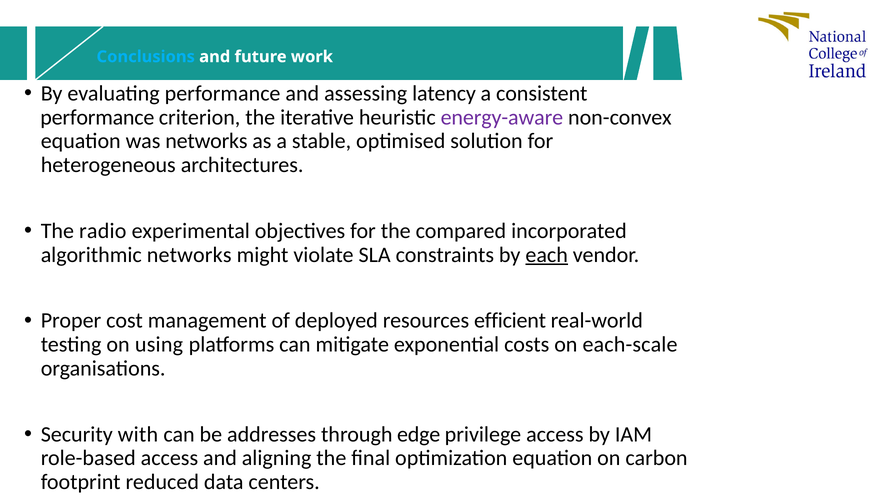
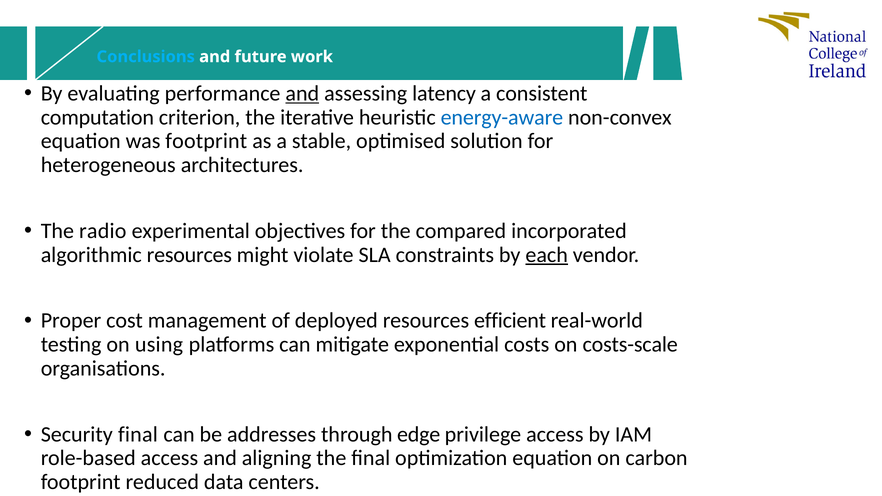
and underline: none -> present (302, 94)
performance: performance -> computation (97, 117)
energy-aware colour: purple -> blue (502, 117)
was networks: networks -> footprint (206, 141)
algorithmic networks: networks -> resources (189, 255)
each-scale: each-scale -> costs-scale (630, 345)
Security with: with -> final (138, 434)
